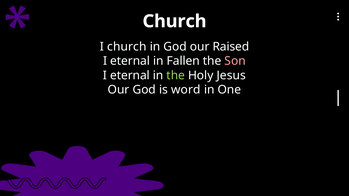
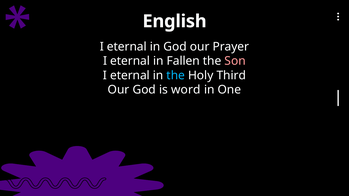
Church: Church -> English (175, 21)
church: church -> eternal (127, 47)
Raised: Raised -> Prayer (231, 47)
the colour: light green -> light blue (176, 75)
Jesus: Jesus -> Third (231, 75)
